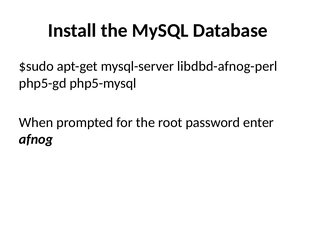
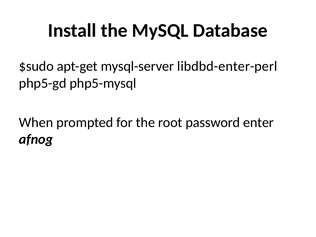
libdbd-afnog-perl: libdbd-afnog-perl -> libdbd-enter-perl (227, 66)
